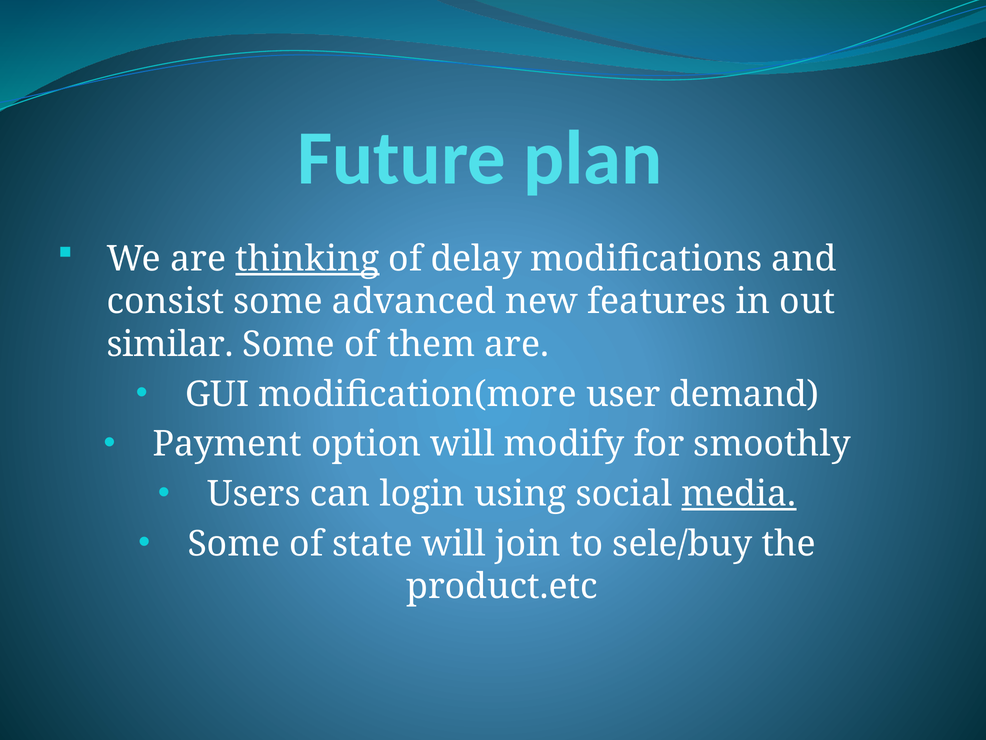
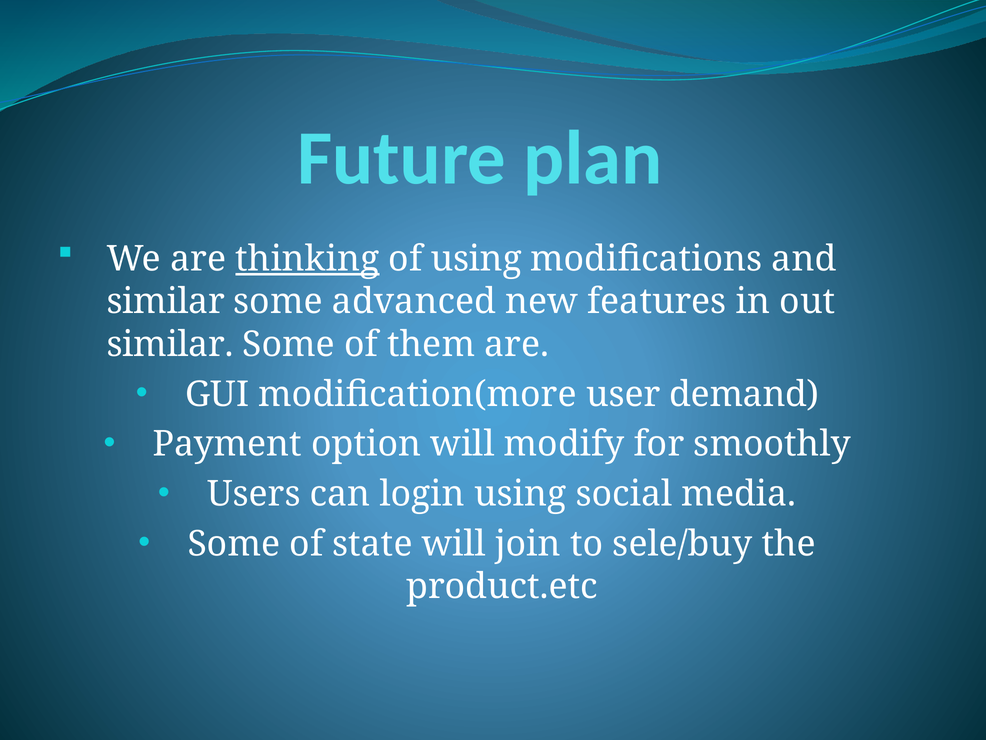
of delay: delay -> using (476, 259)
consist: consist -> similar (166, 301)
media underline: present -> none (739, 494)
